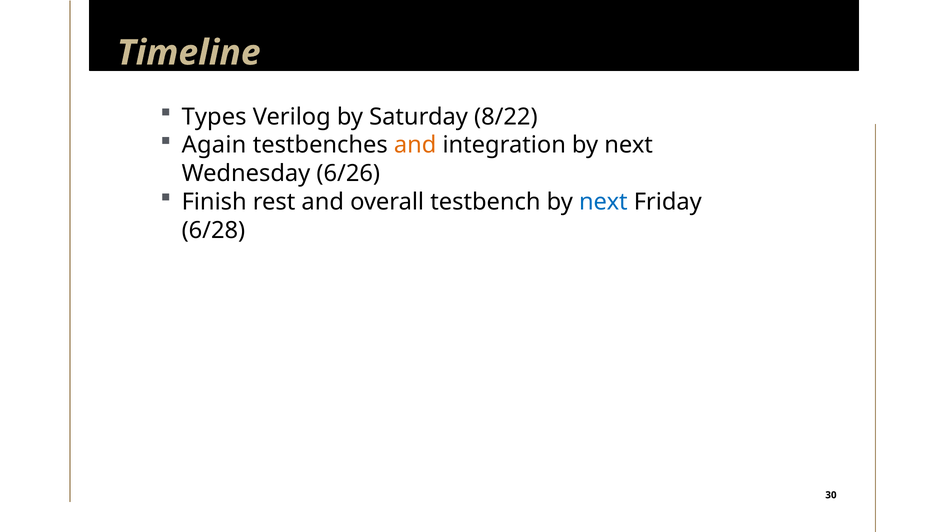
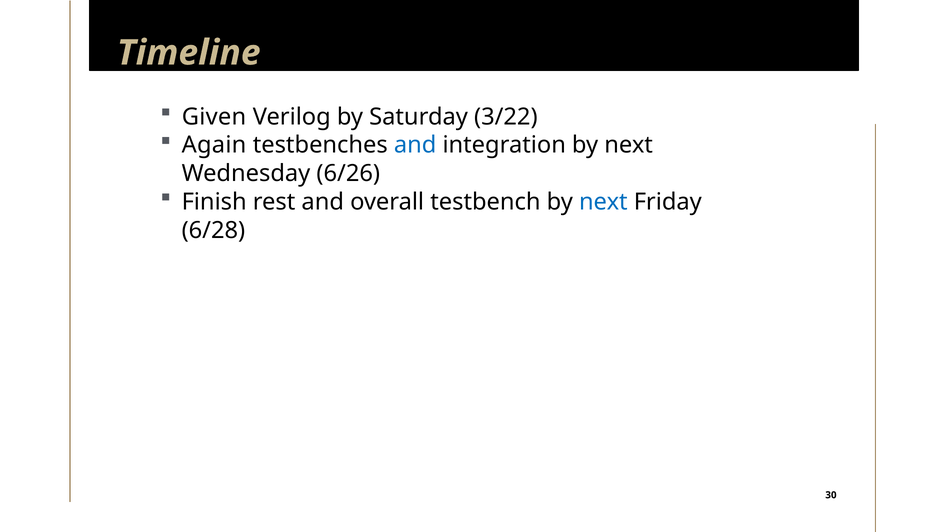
Types: Types -> Given (214, 117)
8/22: 8/22 -> 3/22 (506, 117)
and colour: orange -> blue (415, 145)
